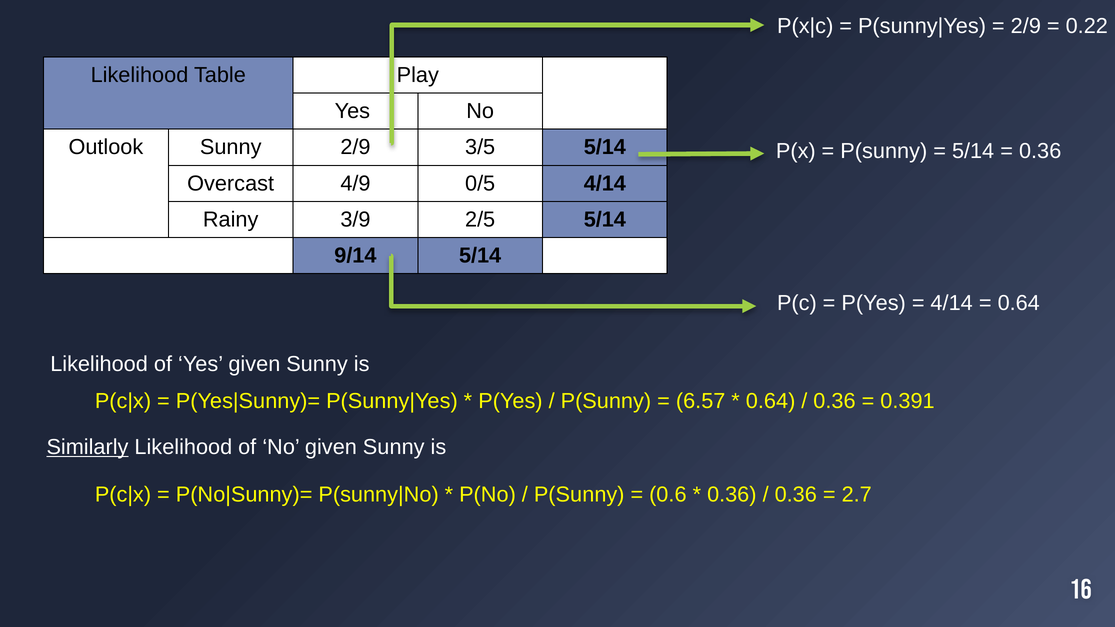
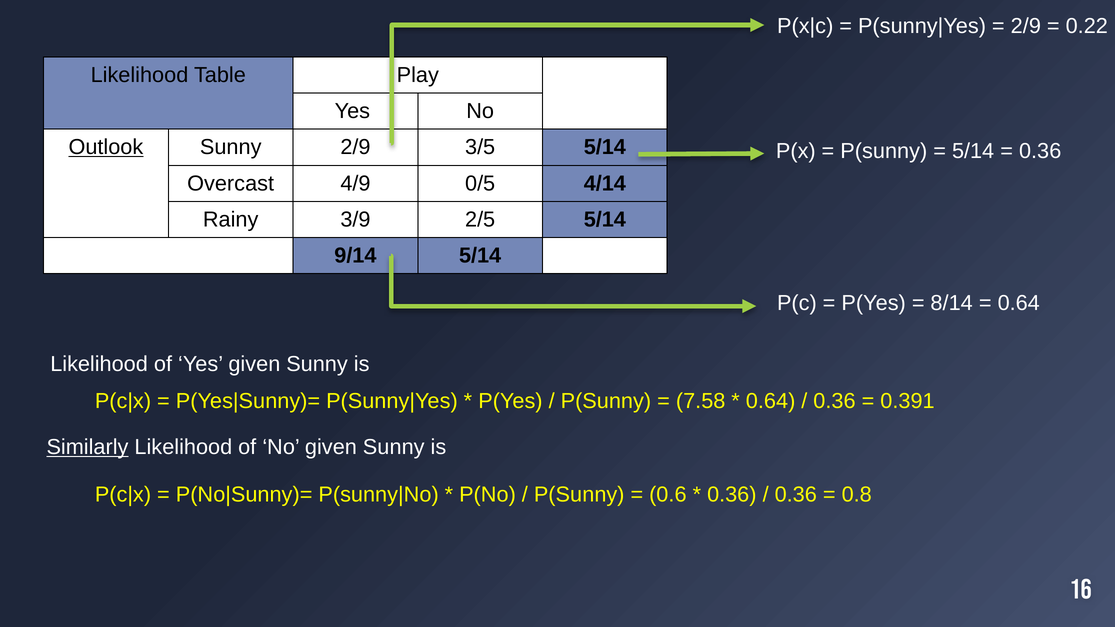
Outlook underline: none -> present (106, 147)
4/14: 4/14 -> 8/14 (952, 303)
6.57: 6.57 -> 7.58 (701, 401)
2.7: 2.7 -> 0.8 (857, 495)
